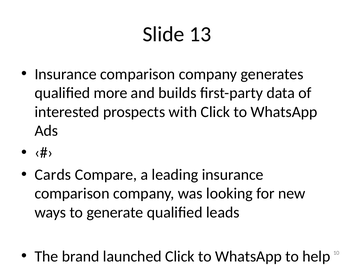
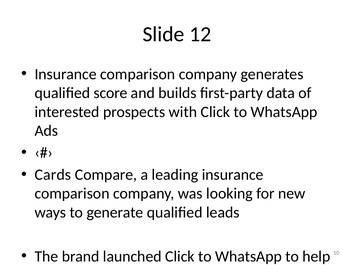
13: 13 -> 12 (200, 34)
more: more -> score (111, 93)
